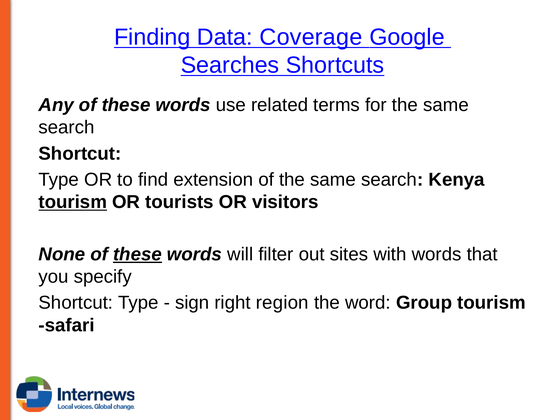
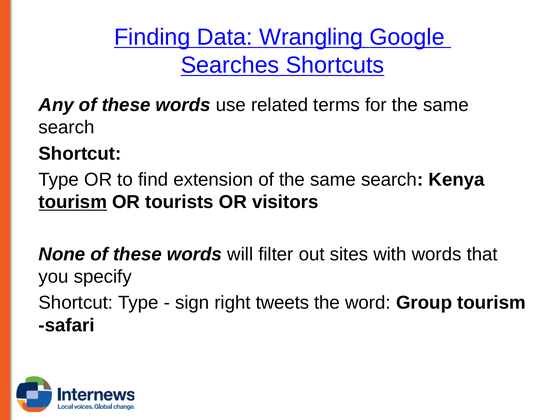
Coverage: Coverage -> Wrangling (311, 37)
these underline: present -> none (137, 254)
region: region -> tweets (282, 303)
